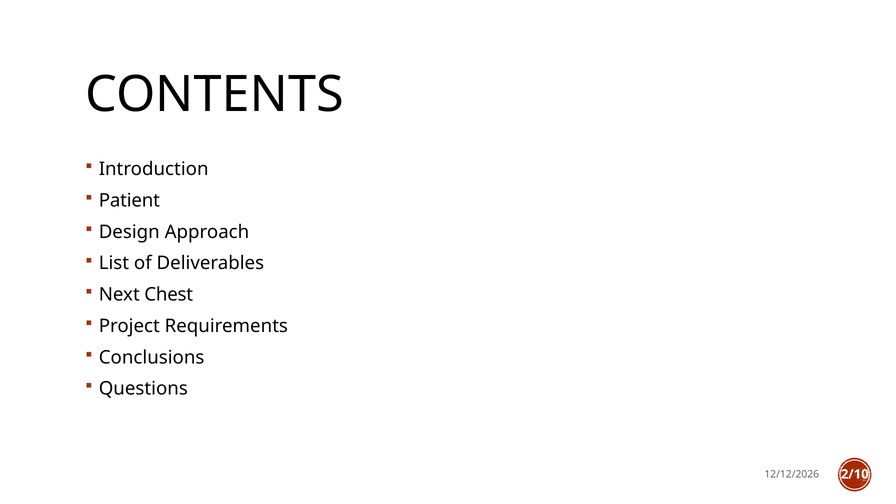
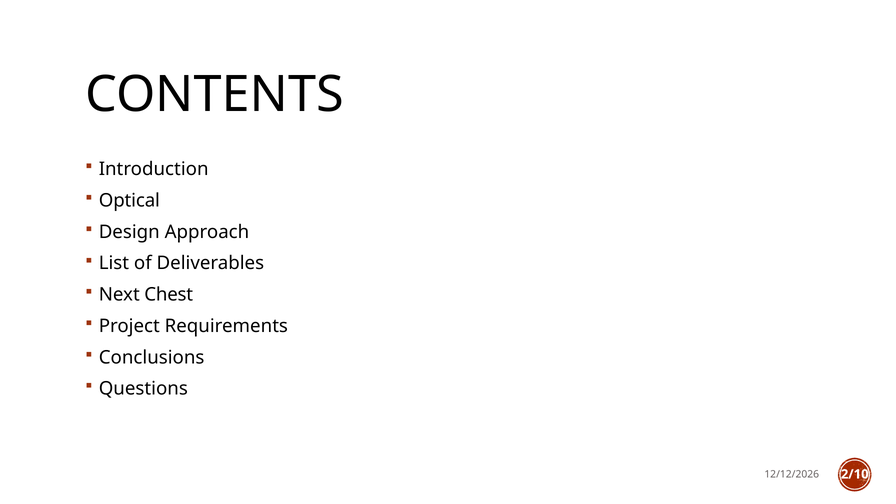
Patient: Patient -> Optical (129, 201)
